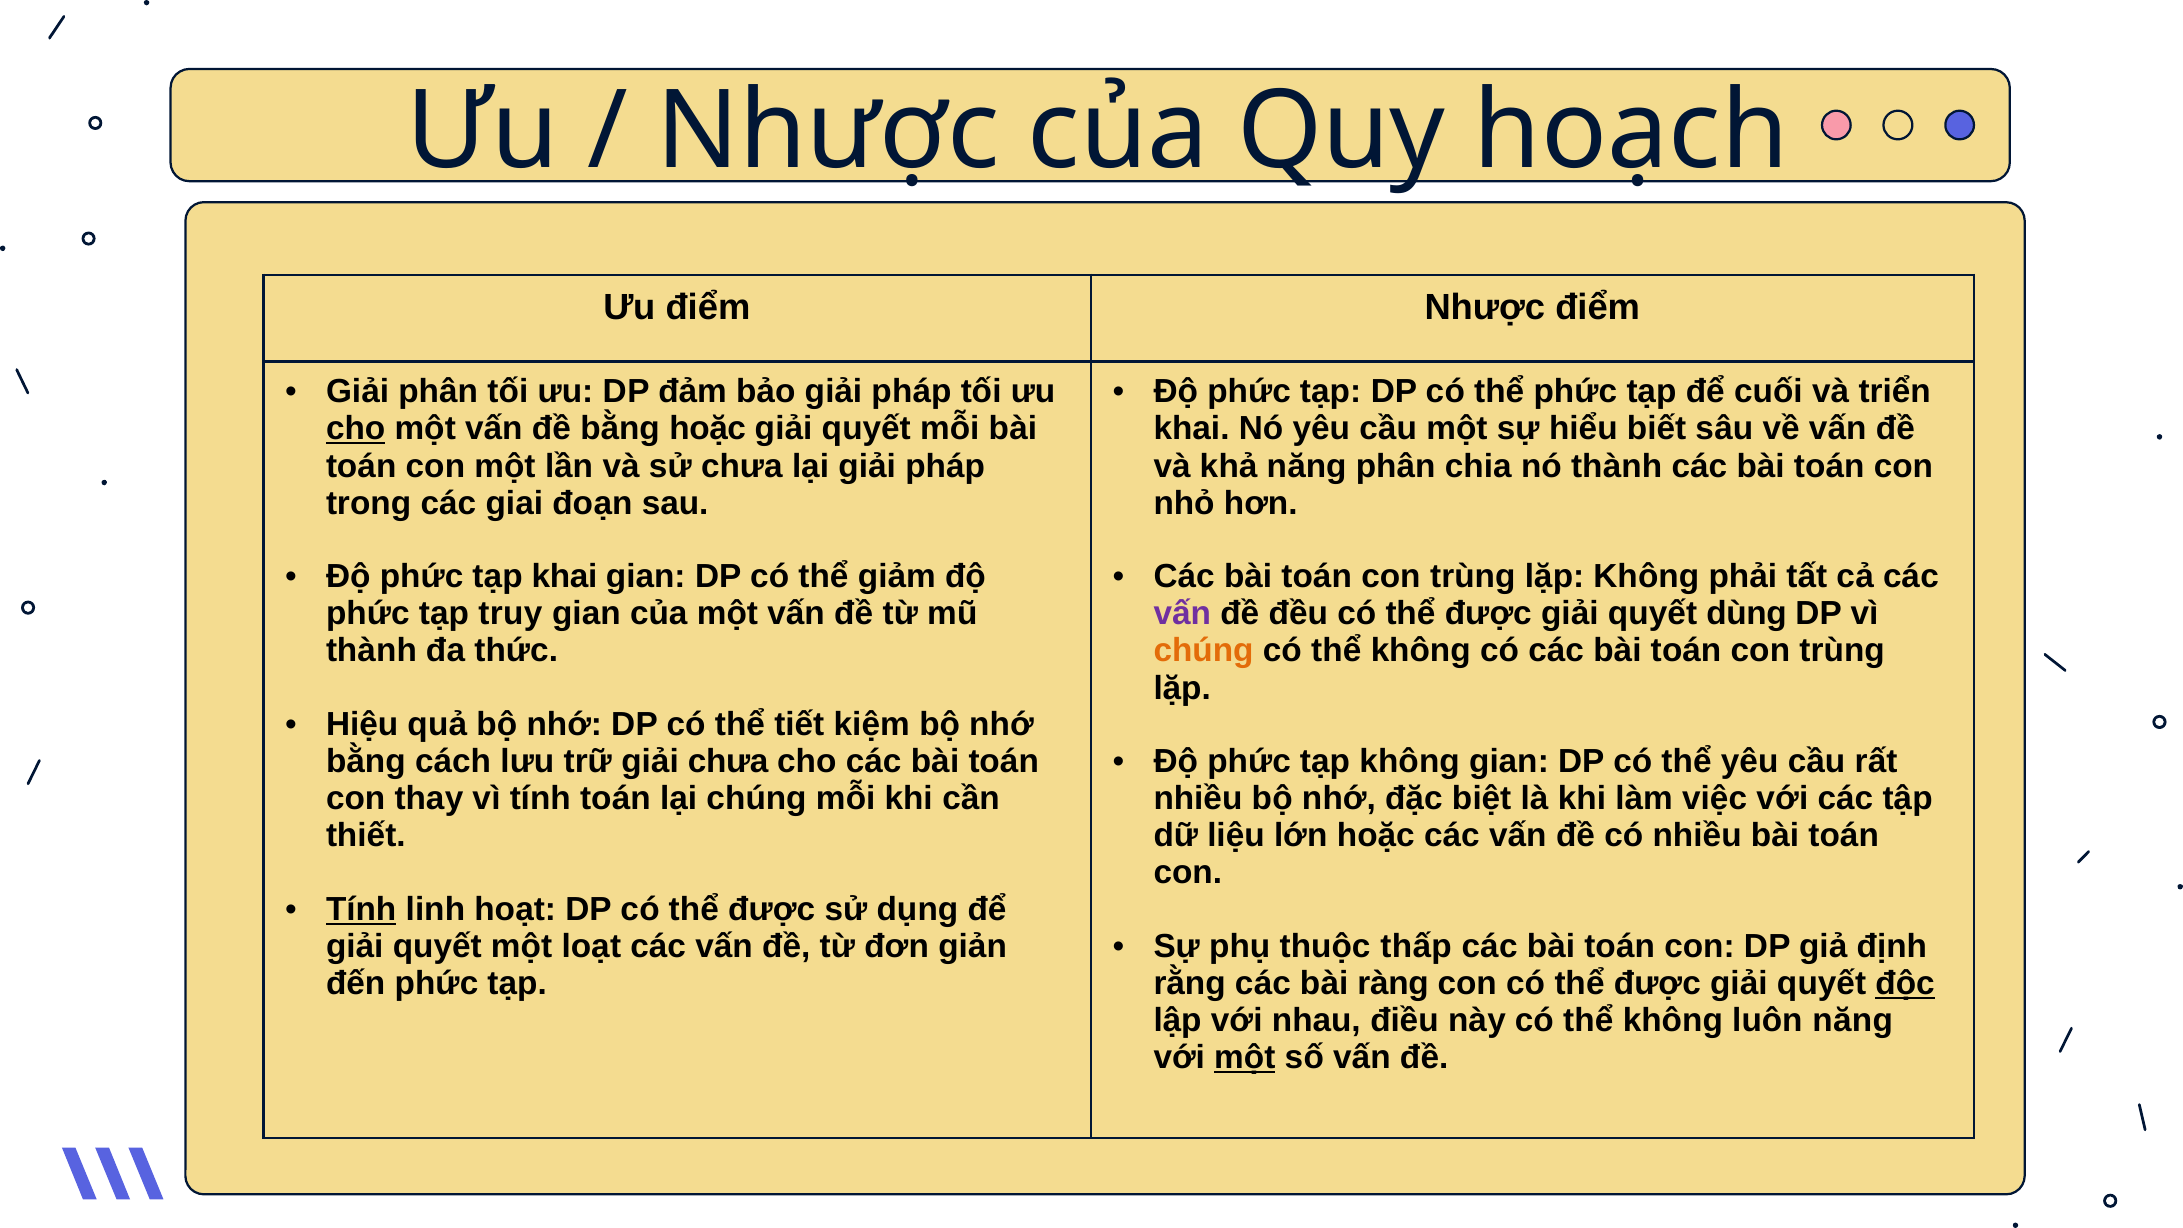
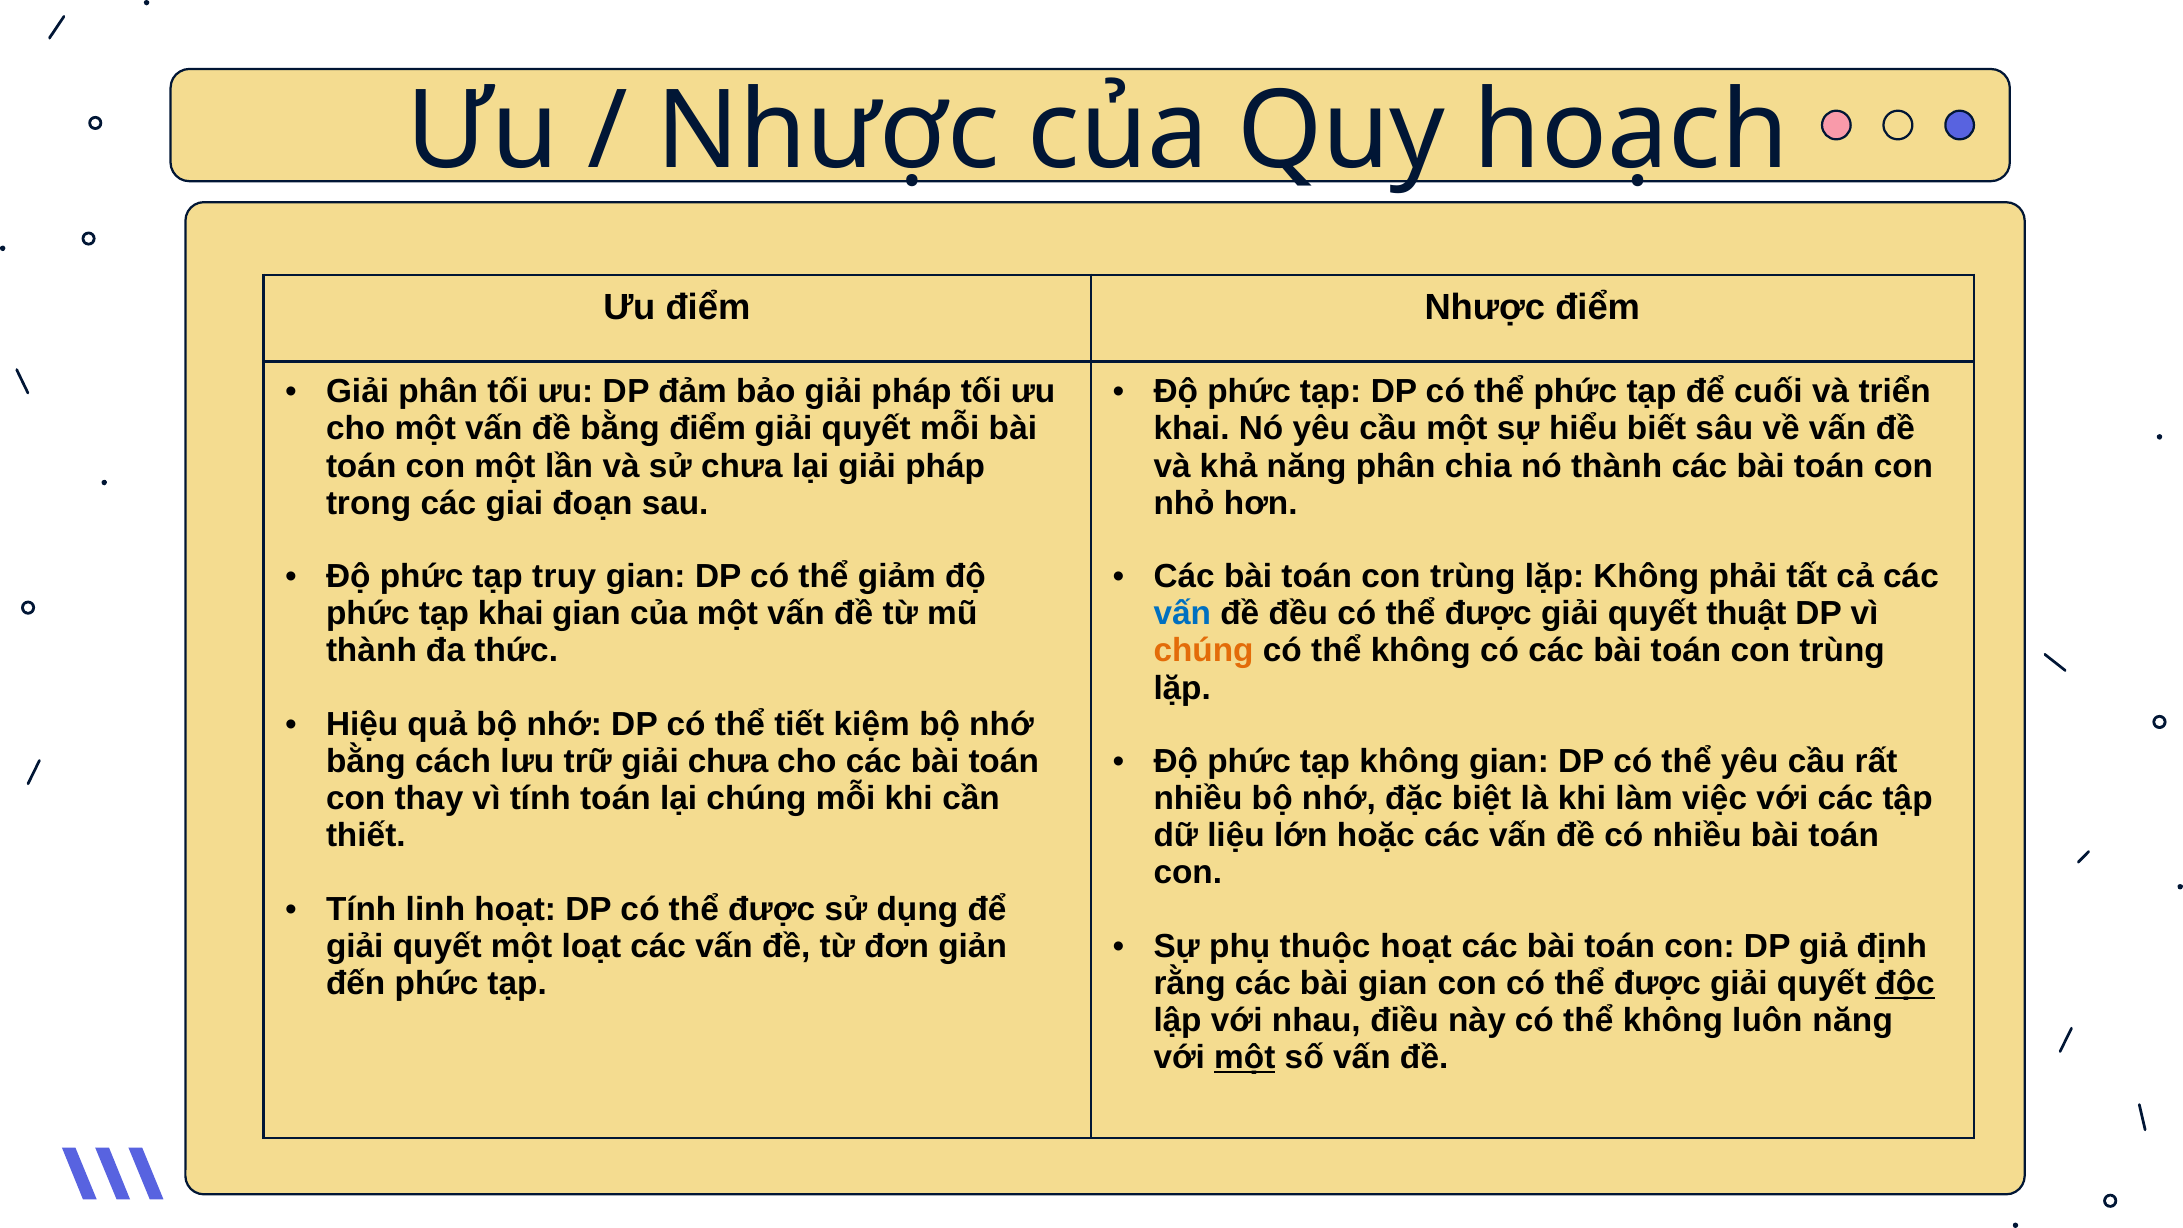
cho underline: present -> none (356, 429)
bằng hoặc: hoặc -> điểm (708, 429)
tạp khai: khai -> truy (564, 577)
tạp truy: truy -> khai (511, 614)
vấn colour: purple -> blue (1182, 614)
dùng: dùng -> thuật (1746, 614)
Tính underline: present -> none (361, 909)
thuộc thấp: thấp -> hoạt (1416, 946)
bài ràng: ràng -> gian (1393, 984)
